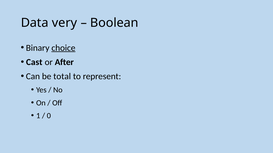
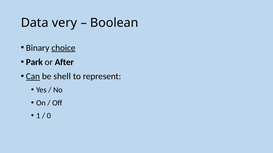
Cast: Cast -> Park (34, 62)
Can underline: none -> present (33, 77)
total: total -> shell (62, 77)
